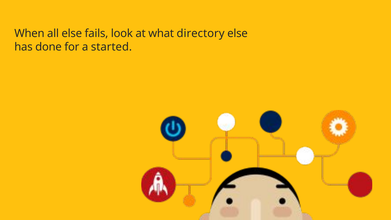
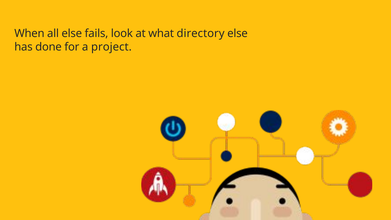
started: started -> project (111, 47)
